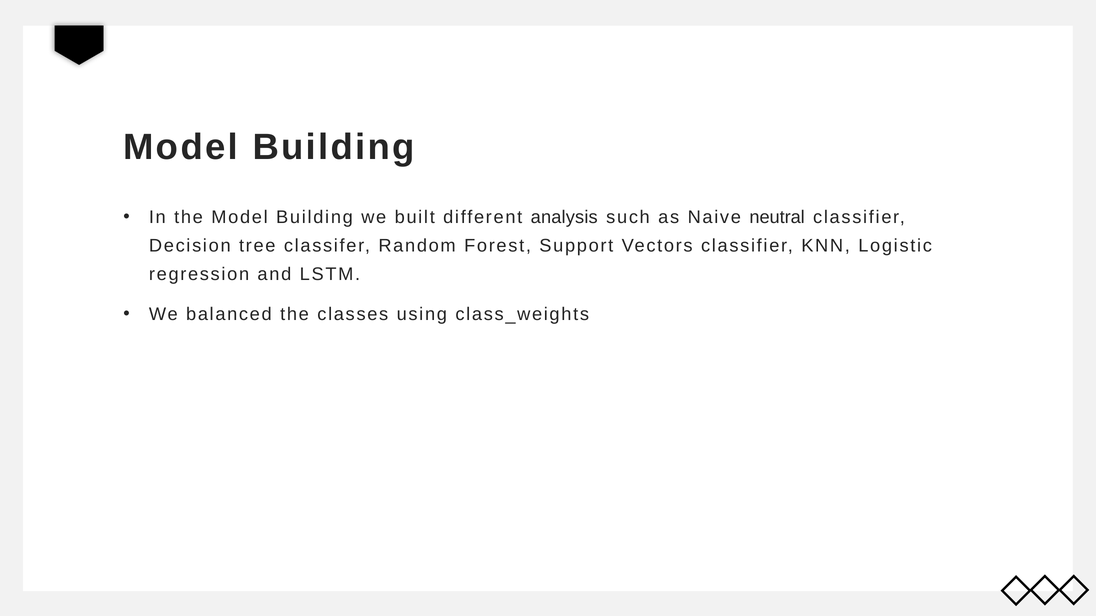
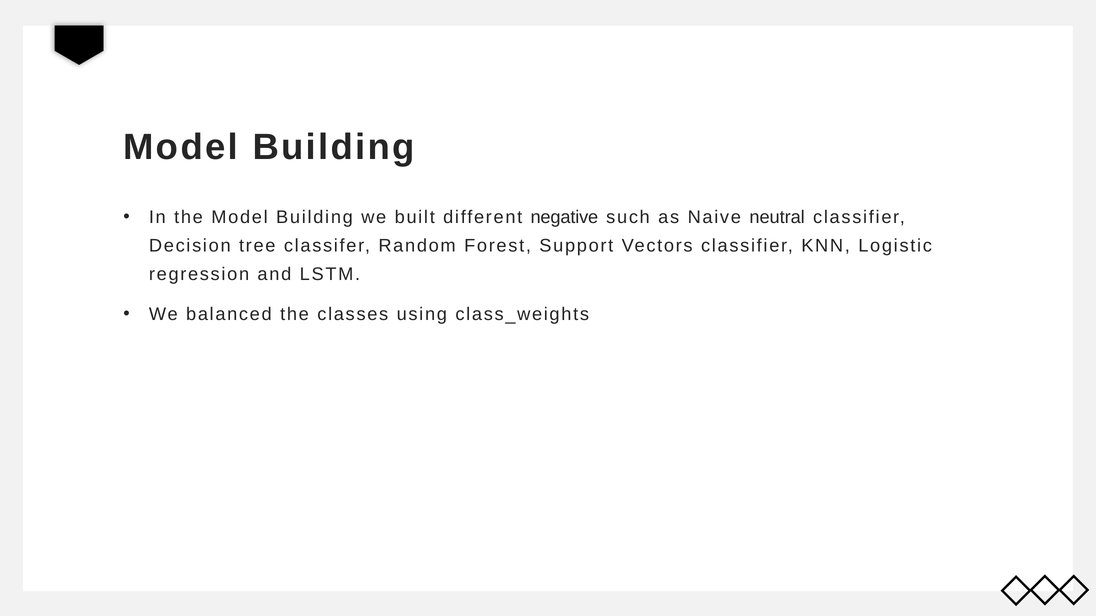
analysis: analysis -> negative (564, 218)
